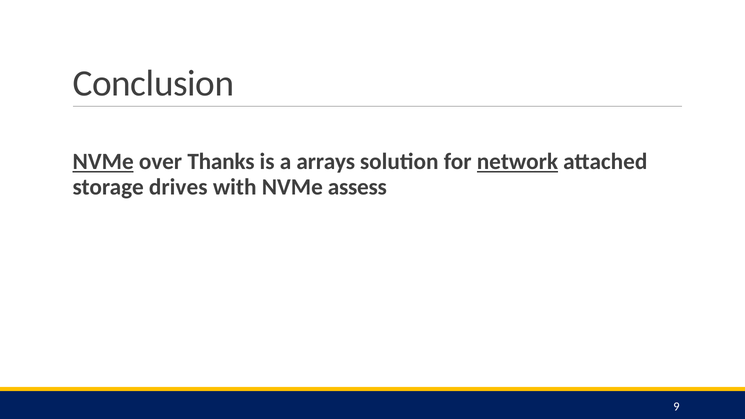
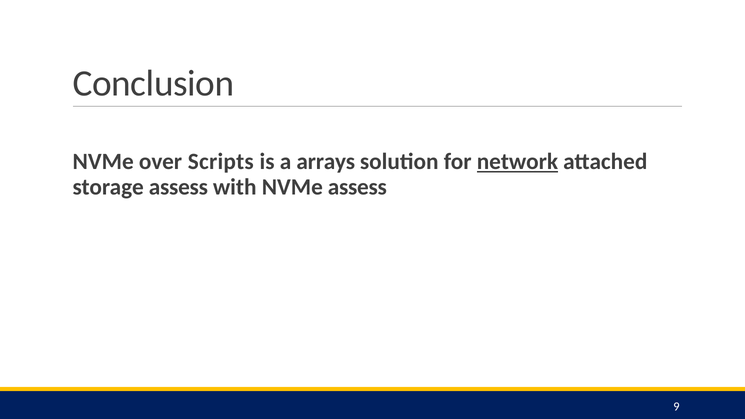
NVMe underline: present -> none (103, 162)
Thanks: Thanks -> Scripts (221, 162)
storage drives: drives -> assess (178, 187)
